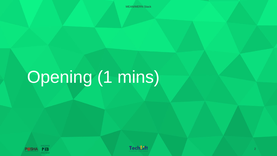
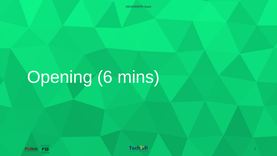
1: 1 -> 6 (105, 77)
